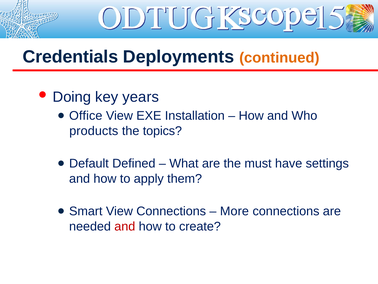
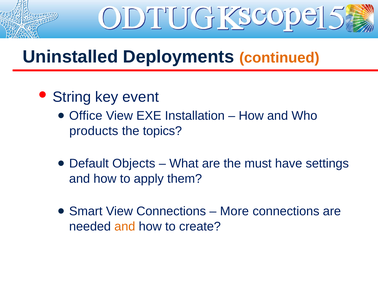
Credentials: Credentials -> Uninstalled (70, 57)
Doing: Doing -> String (72, 97)
years: years -> event (141, 97)
Defined: Defined -> Objects (134, 163)
and colour: red -> orange (125, 226)
